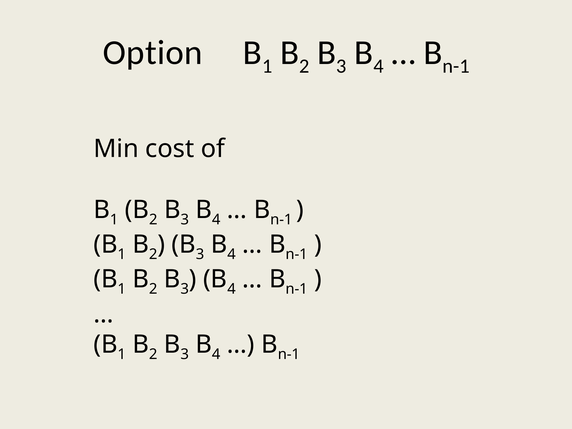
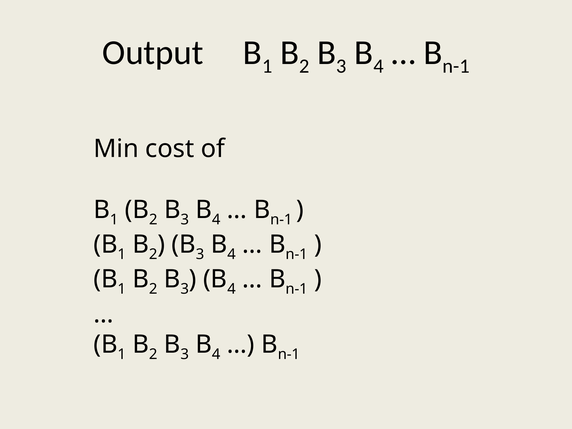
Option: Option -> Output (153, 52)
